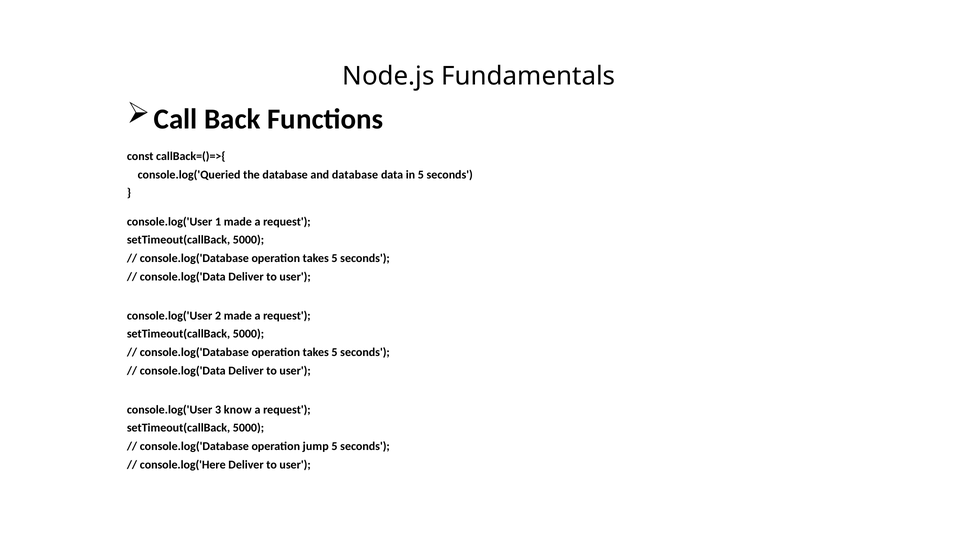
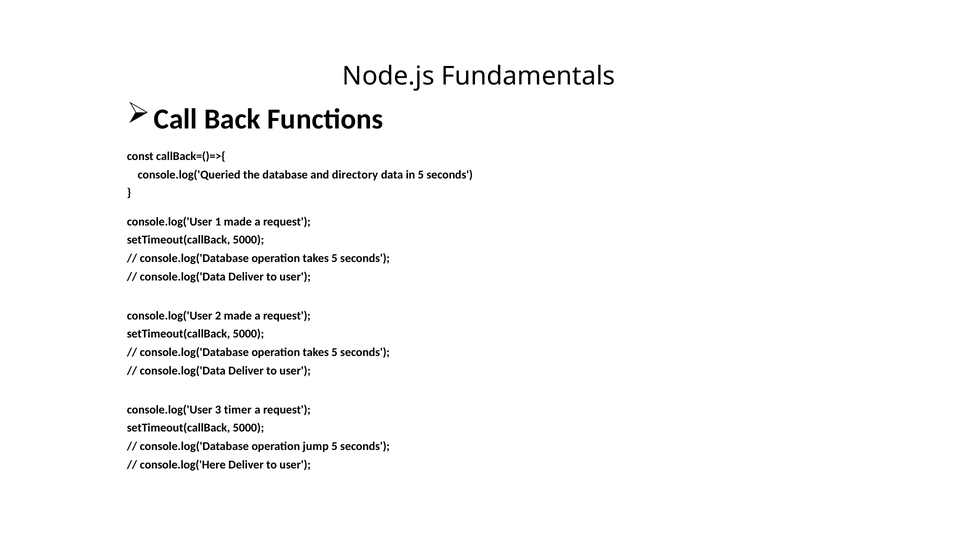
and database: database -> directory (355, 175)
know: know -> timer (238, 410)
